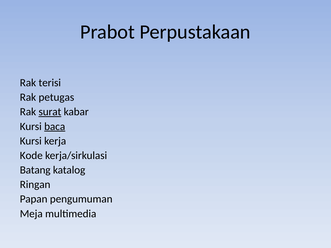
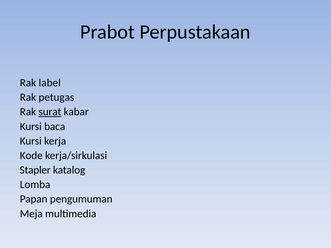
terisi: terisi -> label (50, 83)
baca underline: present -> none (55, 127)
Batang: Batang -> Stapler (35, 170)
Ringan: Ringan -> Lomba (35, 185)
